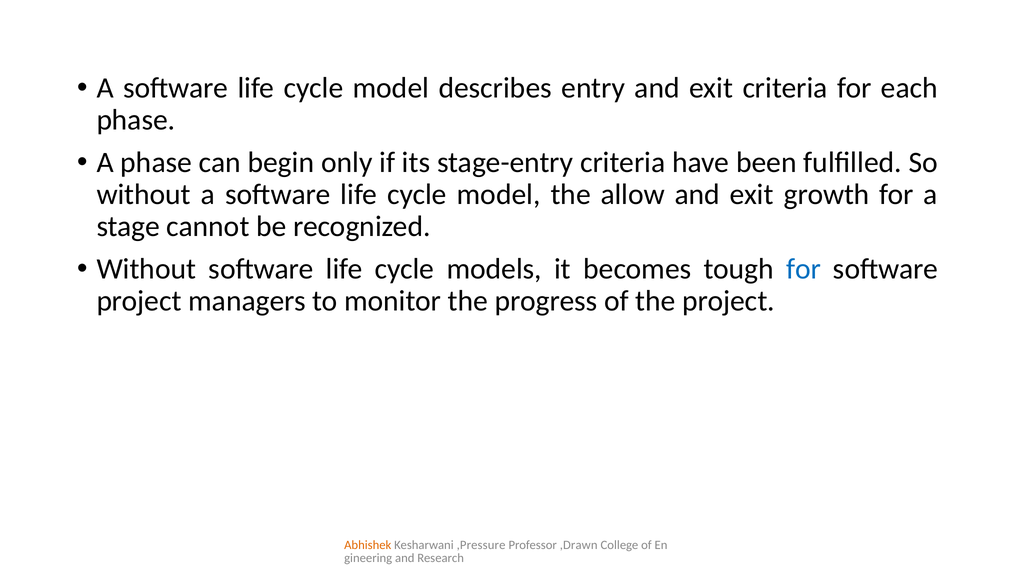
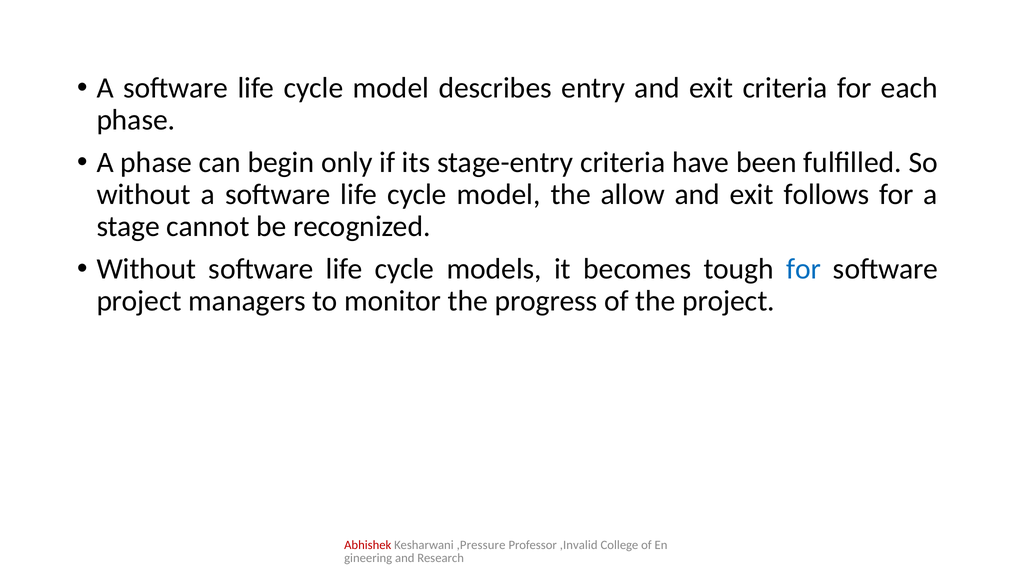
growth: growth -> follows (827, 195)
Abhishek colour: orange -> red (368, 546)
,Drawn: ,Drawn -> ,Invalid (579, 546)
